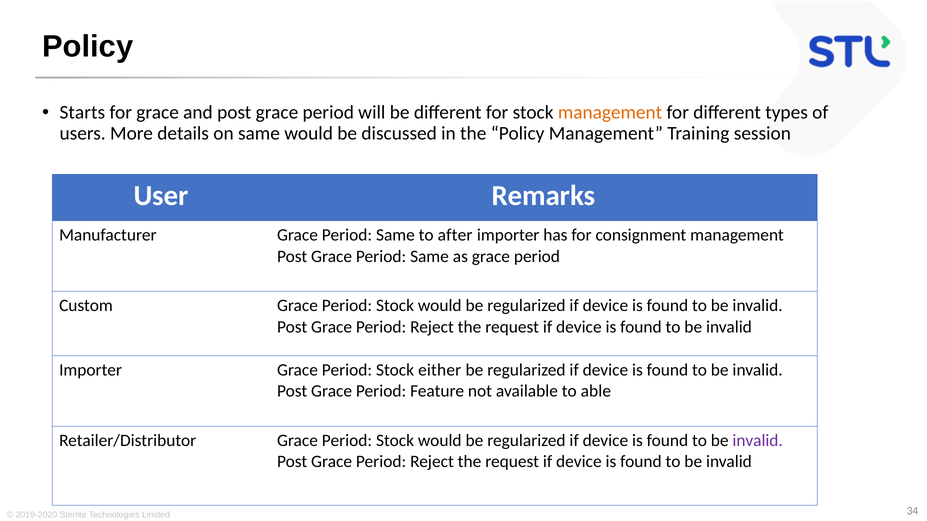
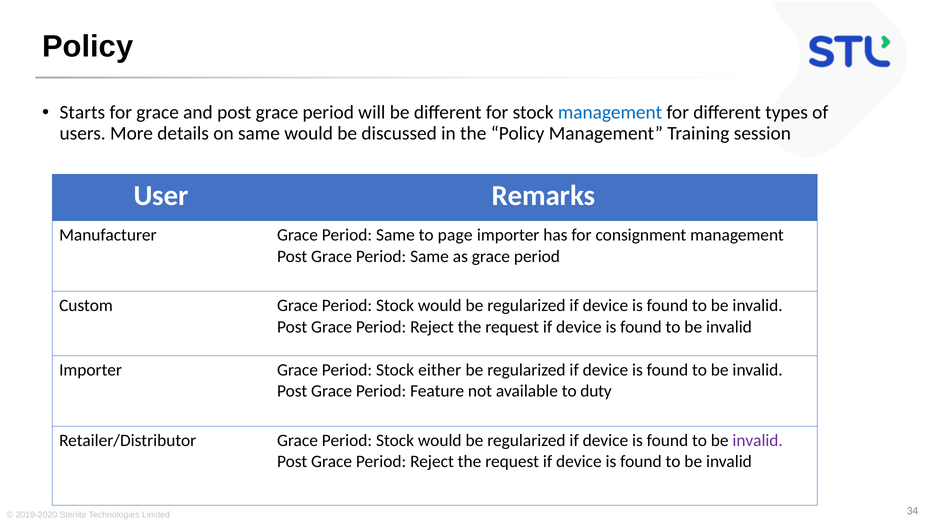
management colour: orange -> blue (610, 113)
after: after -> page (455, 235)
able: able -> duty (596, 391)
